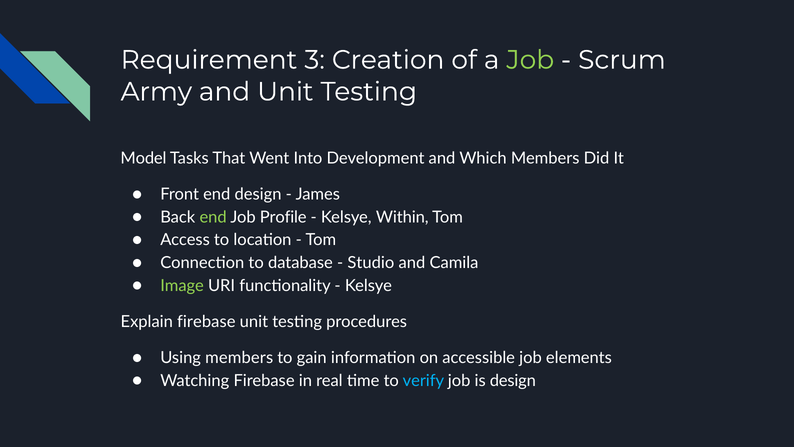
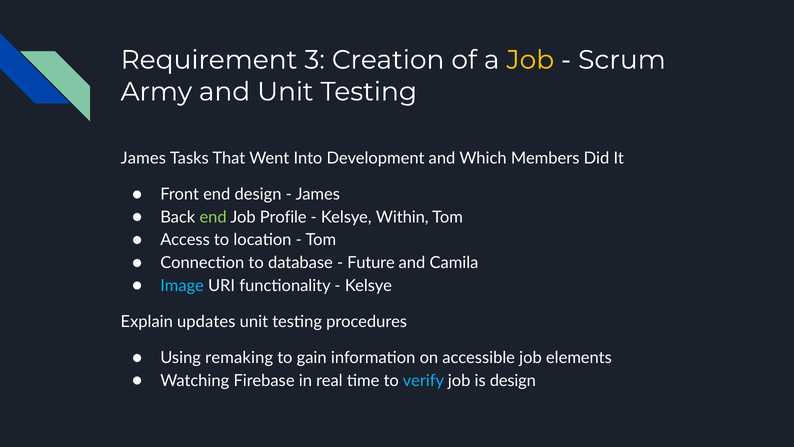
Job colour: light green -> yellow (530, 60)
Model: Model -> James (143, 158)
Studio: Studio -> Future (371, 263)
Image colour: light green -> light blue (182, 285)
Explain firebase: firebase -> updates (206, 321)
Using members: members -> remaking (239, 358)
